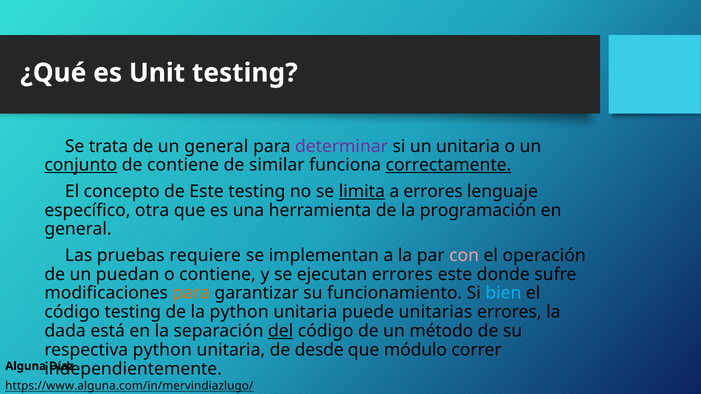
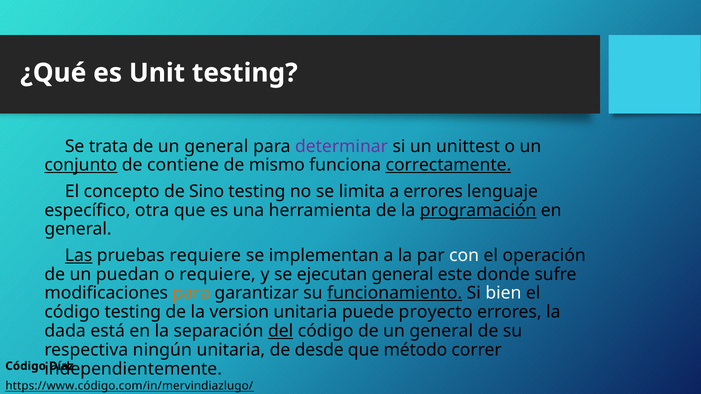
un unitaria: unitaria -> unittest (468, 146)
similar: similar -> mismo (277, 165)
de Este: Este -> Sino (207, 191)
limita underline: present -> none (362, 191)
programación underline: none -> present (478, 210)
Las underline: none -> present (79, 256)
con colour: pink -> white (464, 256)
o contiene: contiene -> requiere (217, 274)
ejecutan errores: errores -> general (403, 274)
funcionamiento underline: none -> present (395, 293)
bien colour: light blue -> white (503, 293)
la python: python -> version (239, 312)
unitarias: unitarias -> proyecto (436, 312)
código de un método: método -> general (441, 331)
respectiva python: python -> ningún (162, 350)
módulo: módulo -> método (415, 350)
Alguna: Alguna -> Código (26, 366)
https://www.alguna.com/in/mervindiazlugo/: https://www.alguna.com/in/mervindiazlugo/ -> https://www.código.com/in/mervindiazlugo/ (129, 386)
